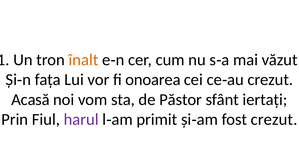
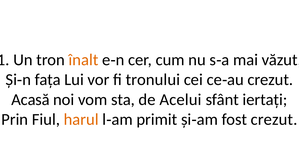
onoarea: onoarea -> tronului (153, 80)
Păstor: Păstor -> Acelui (181, 100)
harul colour: purple -> orange (81, 120)
